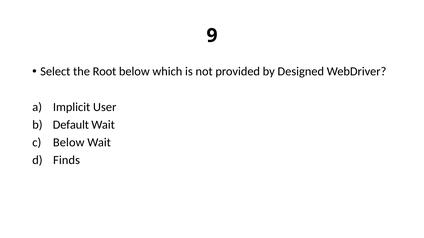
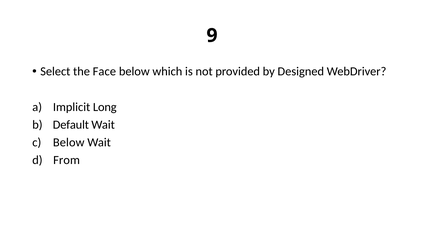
Root: Root -> Face (104, 72)
User: User -> Long (105, 107)
Finds: Finds -> From (67, 161)
